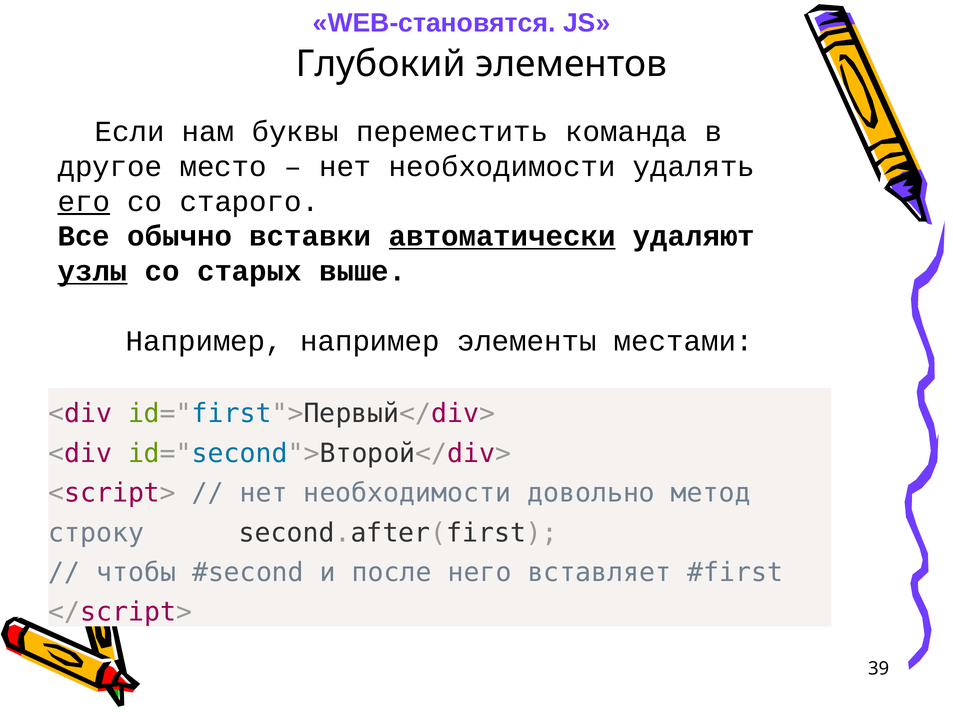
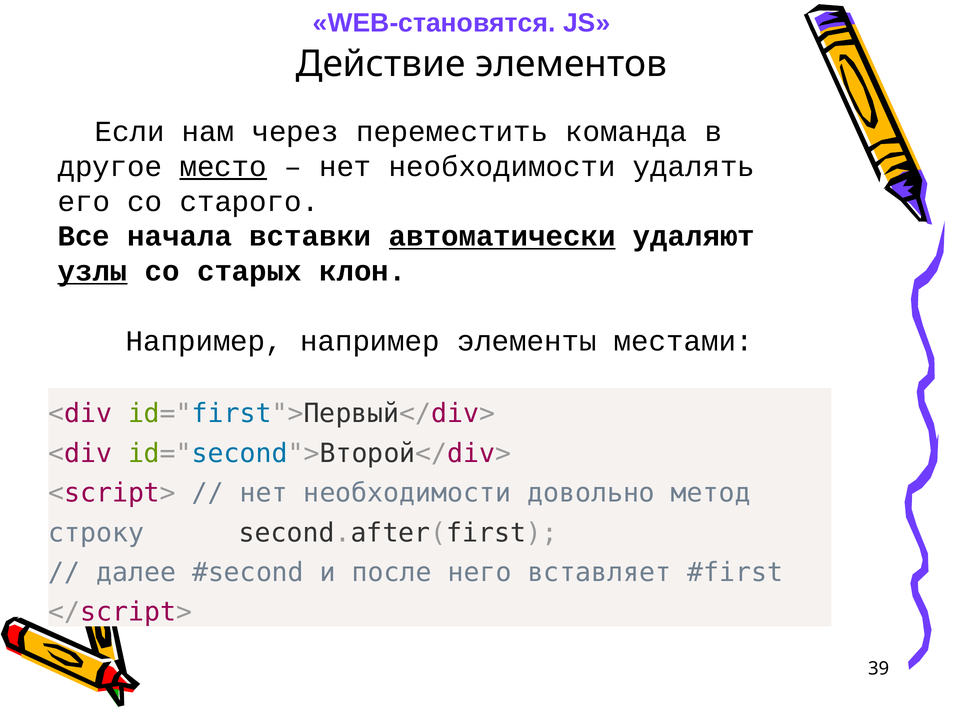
Глубокий: Глубокий -> Действие (381, 64)
буквы: буквы -> через (295, 131)
место underline: none -> present (223, 166)
его underline: present -> none (84, 201)
обычно: обычно -> начала (180, 236)
выше: выше -> клон (363, 271)
чтобы: чтобы -> далее (136, 572)
